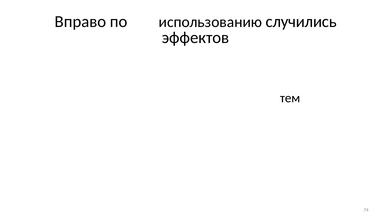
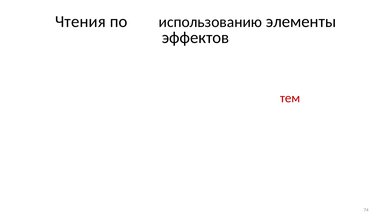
Вправо: Вправо -> Чтения (80, 22)
случились: случились -> элементы (301, 22)
тем colour: black -> red (290, 98)
